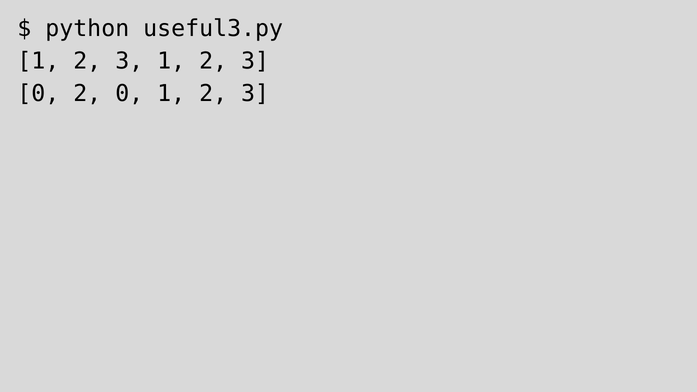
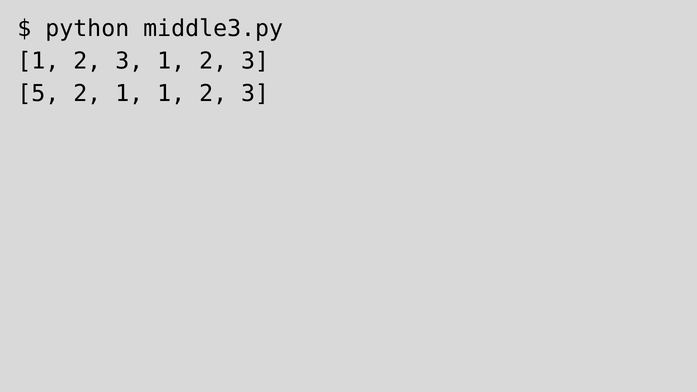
useful3.py: useful3.py -> middle3.py (213, 29)
0: 0 -> 5 (38, 93)
2 0: 0 -> 1 (129, 93)
